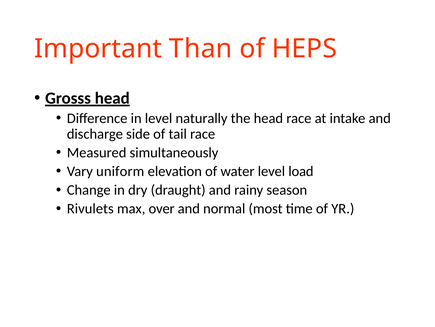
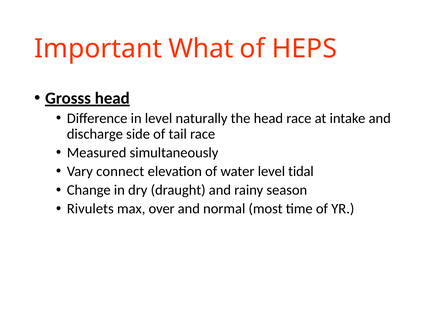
Than: Than -> What (201, 49)
uniform: uniform -> connect (120, 171)
load: load -> tidal (301, 171)
